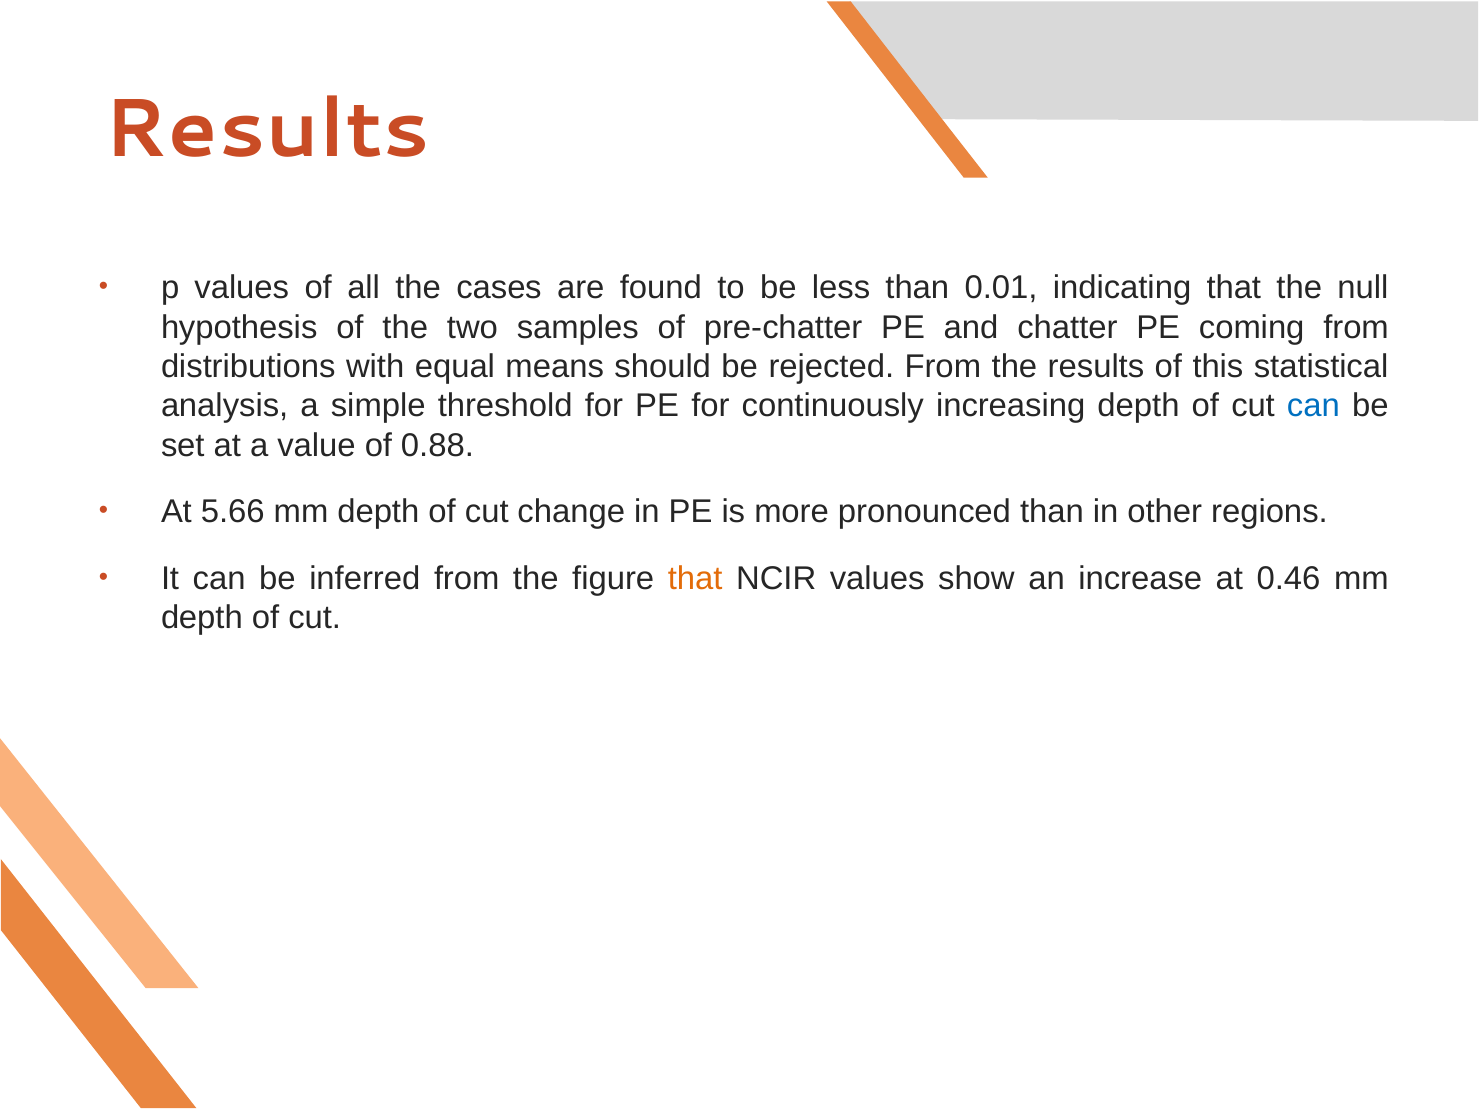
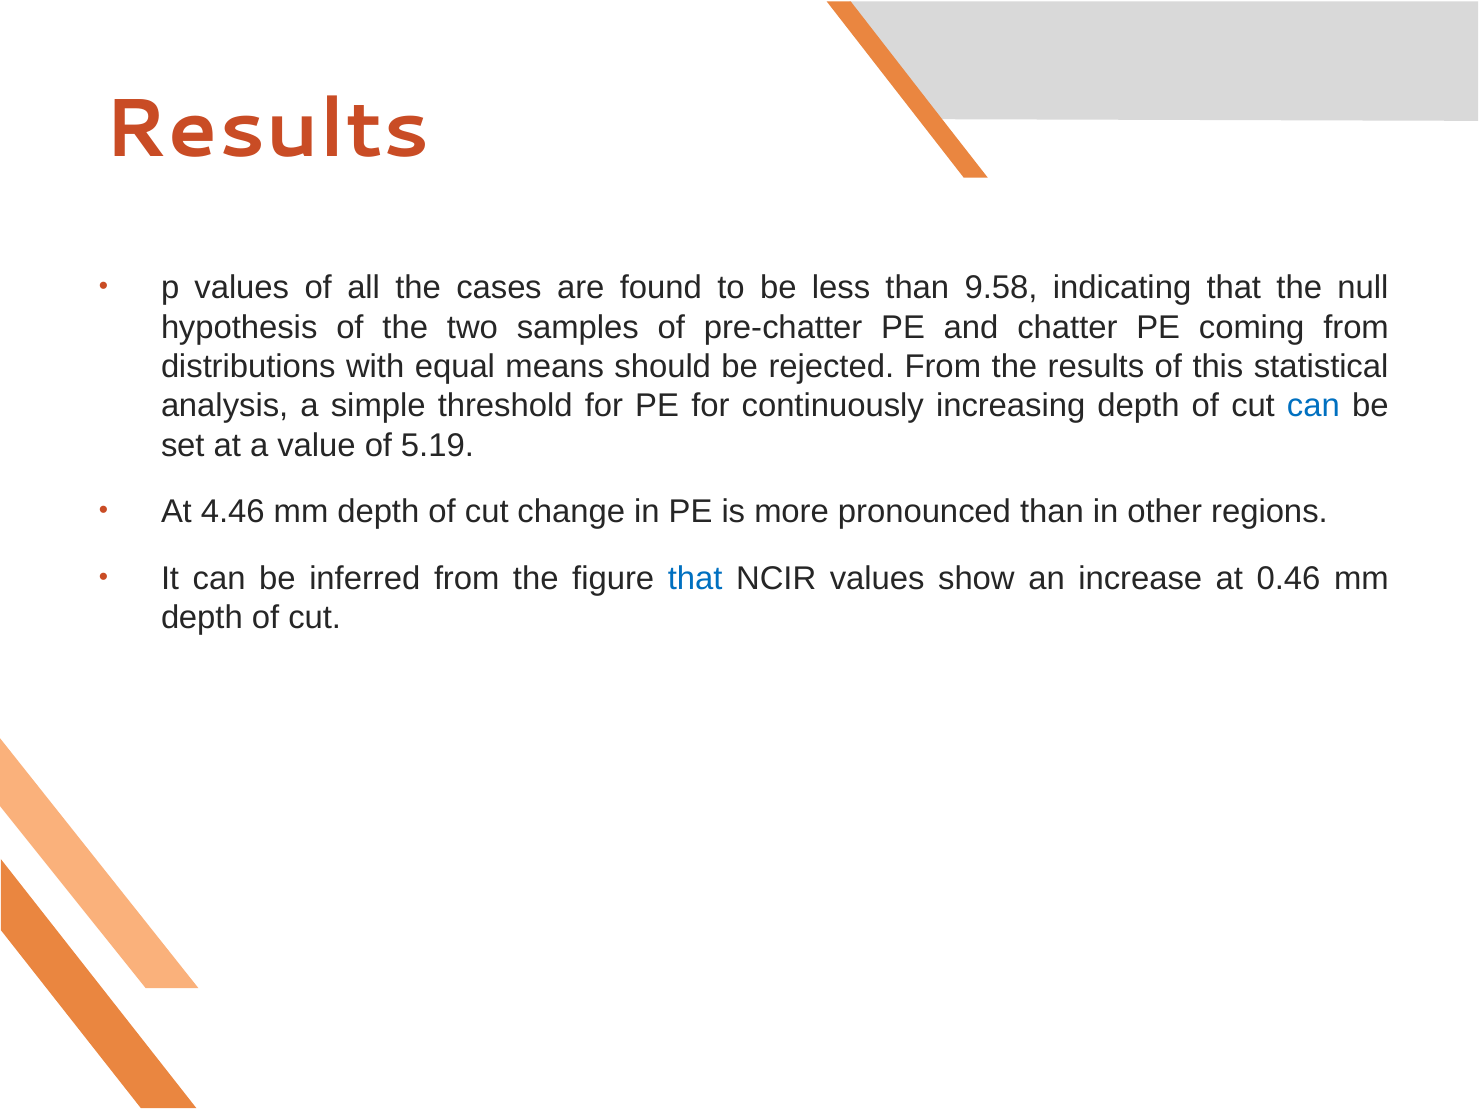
0.01: 0.01 -> 9.58 (1001, 288)
0.88: 0.88 -> 5.19 (437, 445)
5.66: 5.66 -> 4.46 (233, 512)
that colour: orange -> blue (695, 578)
